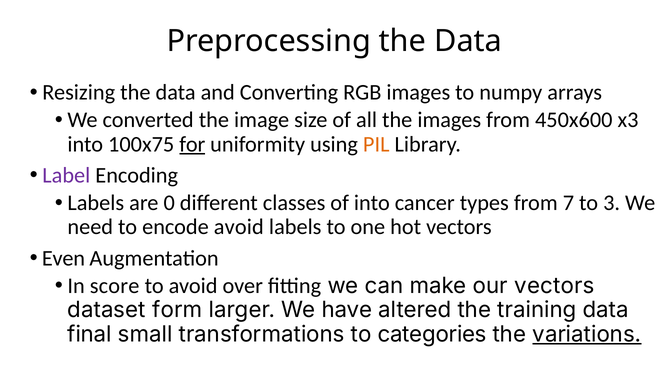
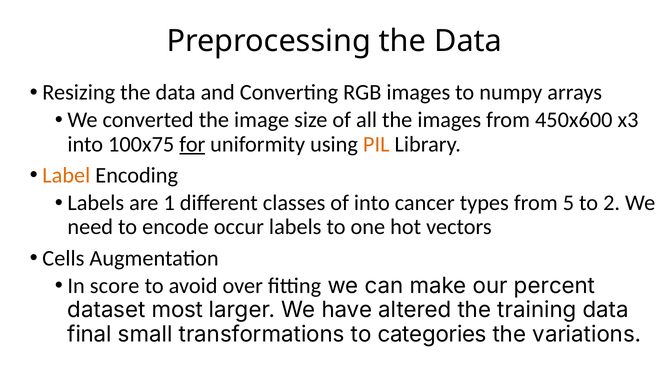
Label colour: purple -> orange (66, 175)
0: 0 -> 1 (169, 203)
7: 7 -> 5 (568, 203)
3: 3 -> 2 (612, 203)
encode avoid: avoid -> occur (239, 227)
Even: Even -> Cells (63, 258)
our vectors: vectors -> percent (555, 285)
form: form -> most (177, 309)
variations underline: present -> none (587, 334)
